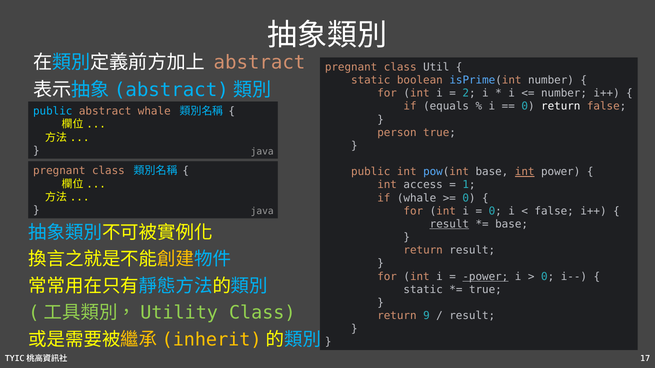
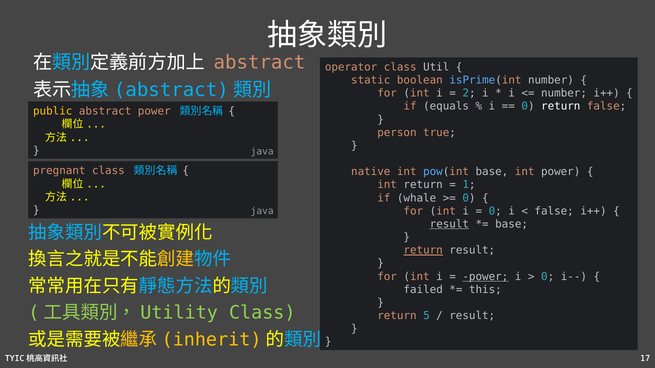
pregnant: pregnant -> operator (351, 67)
public colour: light blue -> yellow (53, 111)
abstract whale: whale -> power (154, 111)
public: public -> native (371, 172)
int underline: present -> none (525, 172)
int access: access -> return (423, 185)
return underline: none -> present (423, 251)
static: static -> failed (423, 290)
true: true -> this (485, 290)
9: 9 -> 5 (426, 316)
